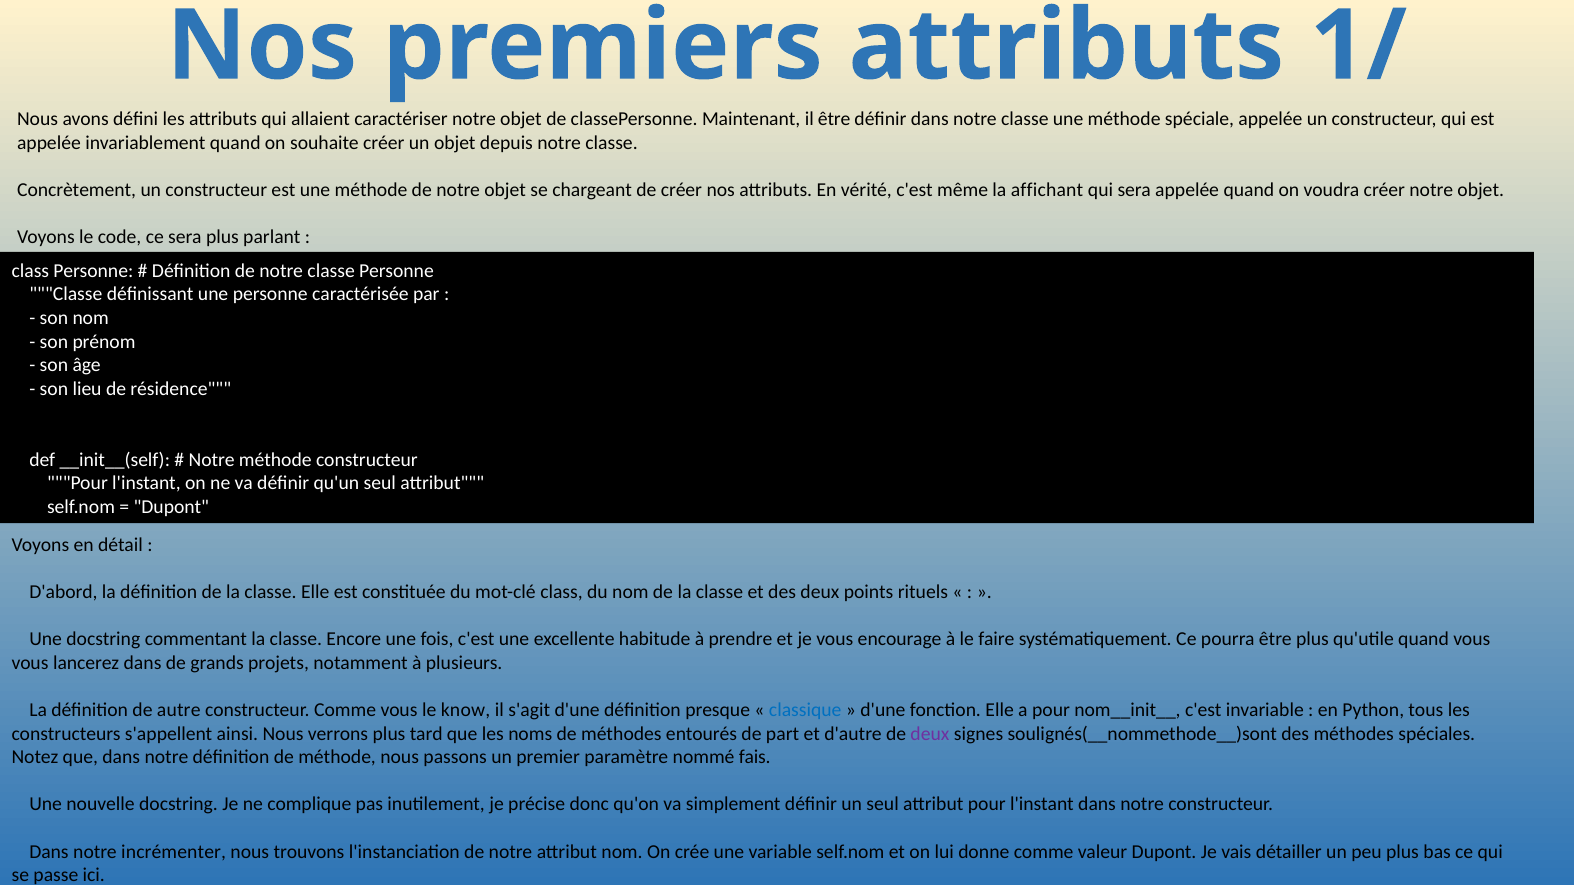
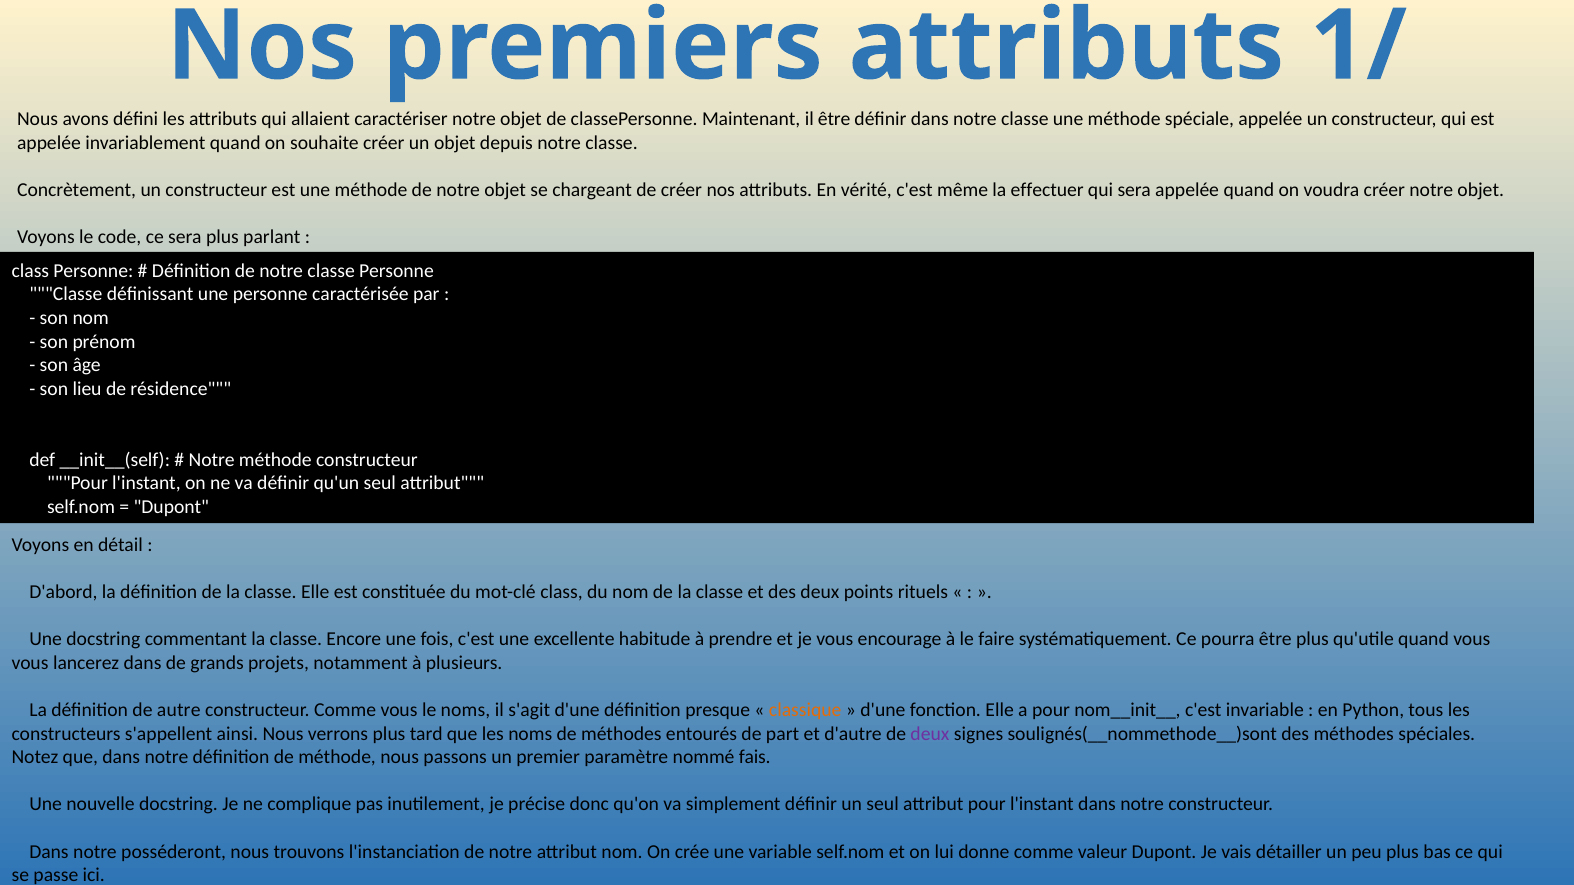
affichant: affichant -> effectuer (1047, 190)
le know: know -> noms (466, 710)
classique colour: blue -> orange (805, 710)
incrémenter: incrémenter -> posséderont (174, 852)
